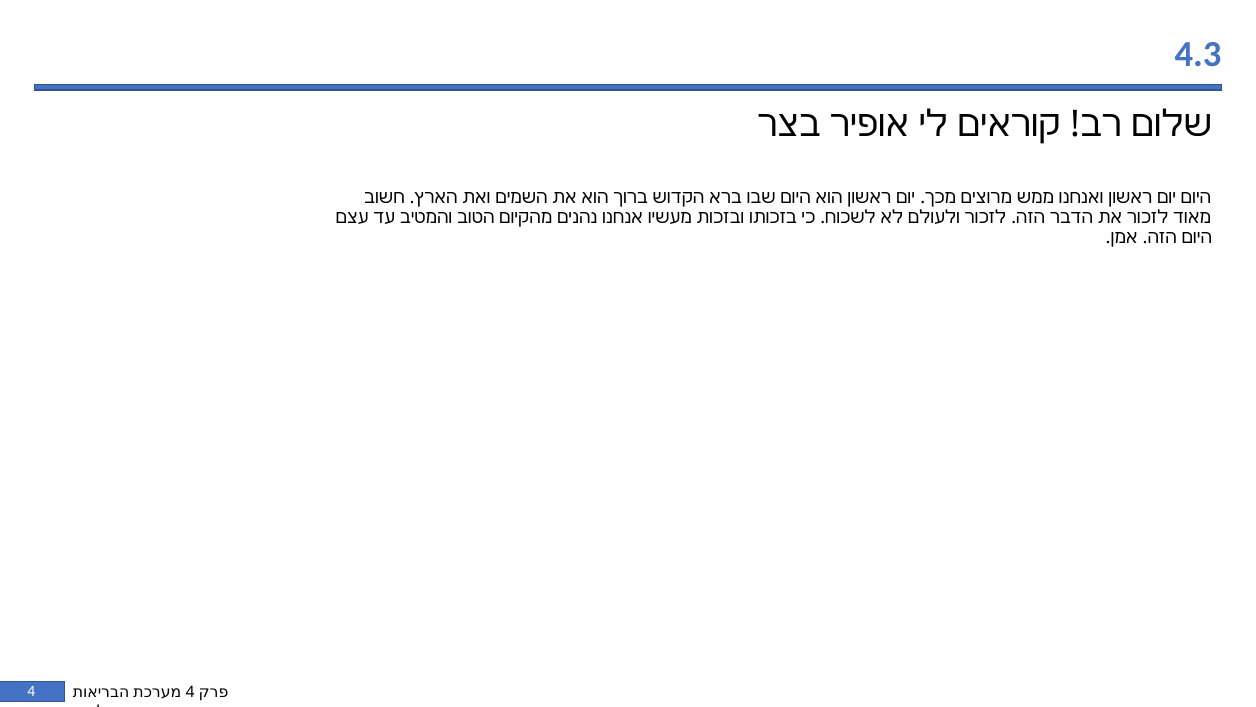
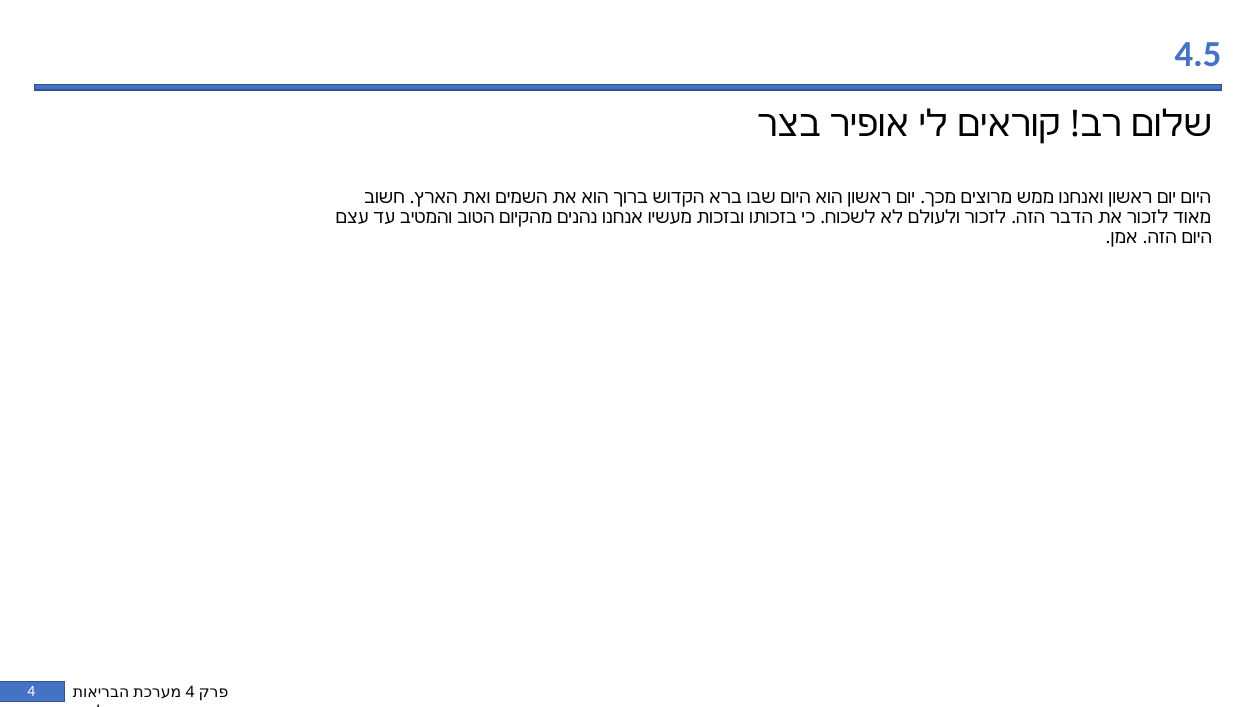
4.3: 4.3 -> 4.5 (1198, 54)
